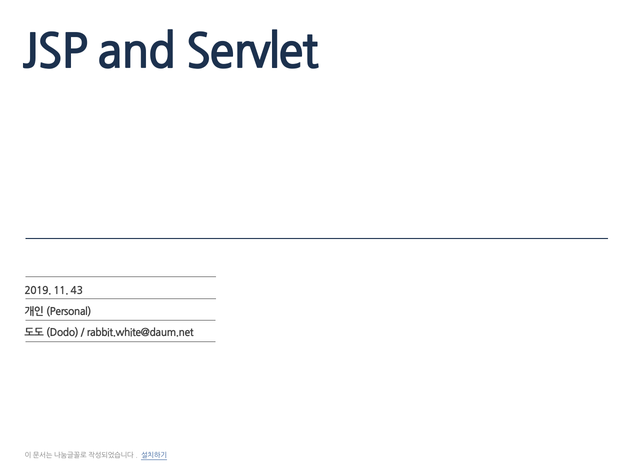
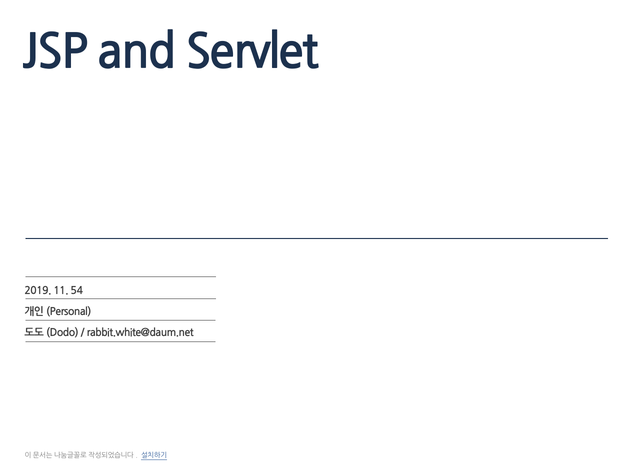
43: 43 -> 54 (77, 290)
